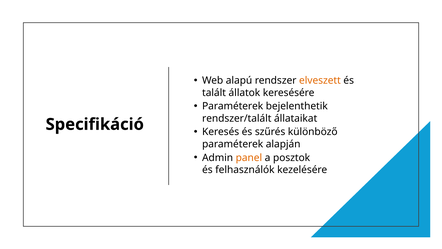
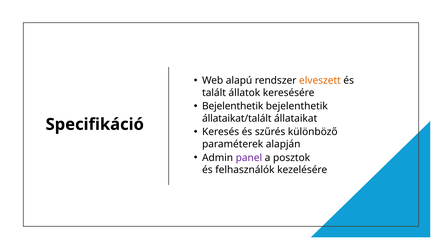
Paraméterek: Paraméterek -> Bejelenthetik (233, 106)
rendszer/talált: rendszer/talált -> állataikat/talált (237, 118)
panel colour: orange -> purple (249, 157)
